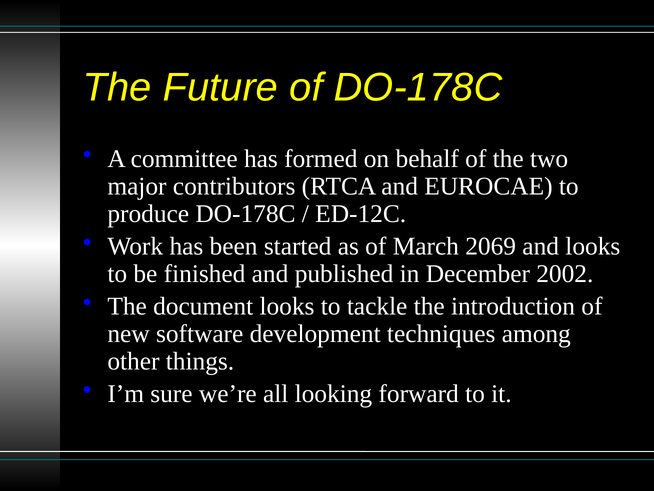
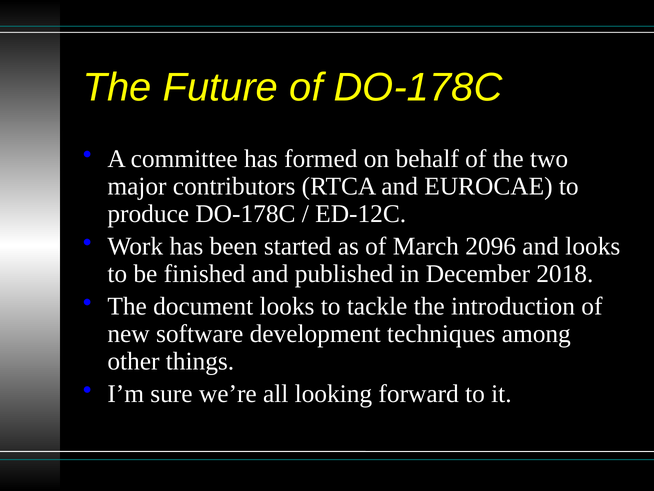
2069: 2069 -> 2096 (491, 246)
2002: 2002 -> 2018 (565, 274)
